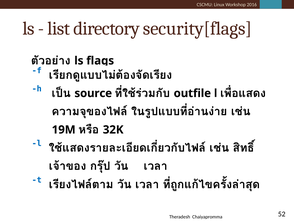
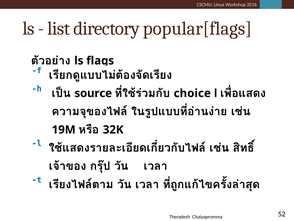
security[flags: security[flags -> popular[flags (197, 29)
outfile: outfile -> choice (192, 93)
